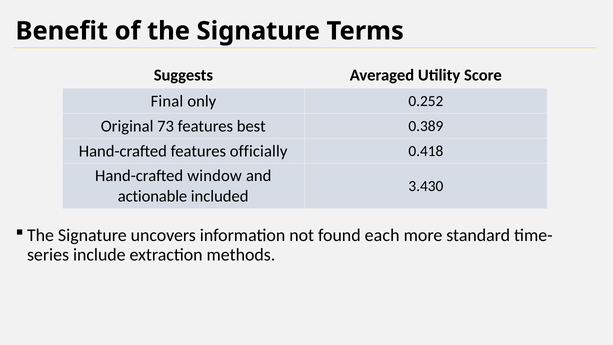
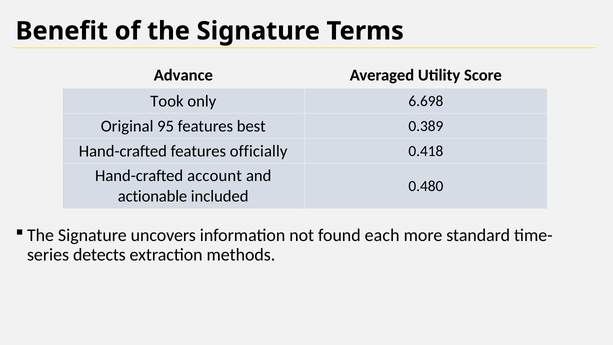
Suggests: Suggests -> Advance (183, 75)
Final: Final -> Took (167, 101)
0.252: 0.252 -> 6.698 (426, 101)
73: 73 -> 95 (166, 126)
window: window -> account (215, 176)
3.430: 3.430 -> 0.480 (426, 186)
include: include -> detects (99, 255)
